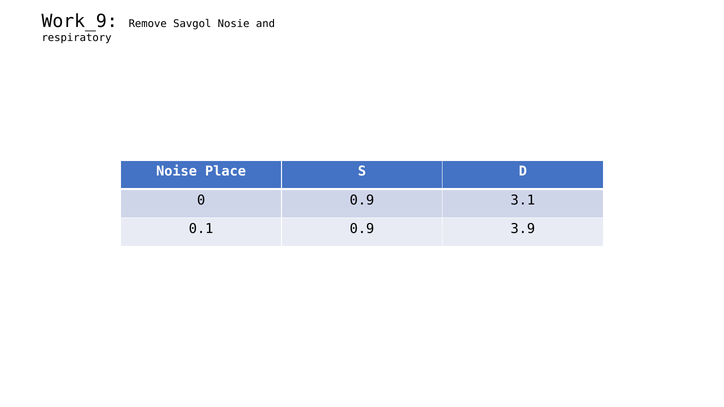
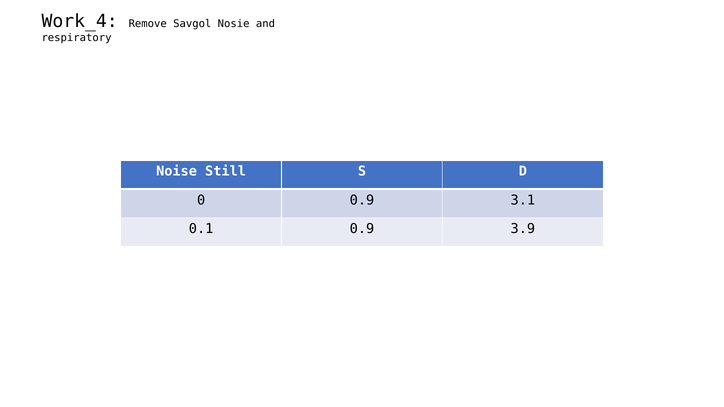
Work_9: Work_9 -> Work_4 (80, 21)
Place: Place -> Still (226, 172)
